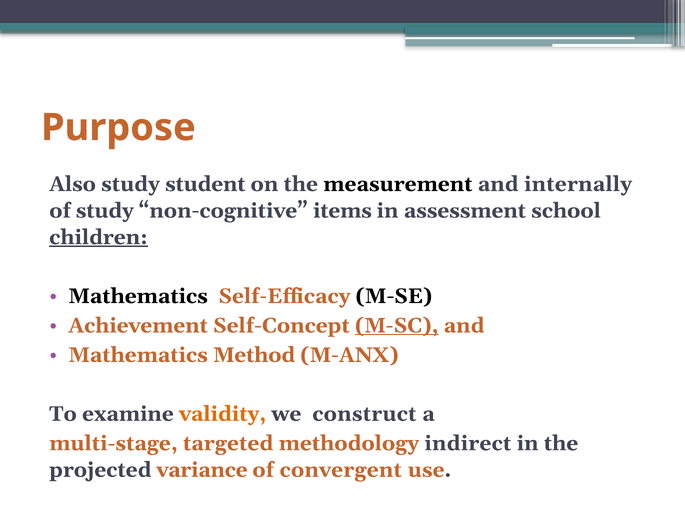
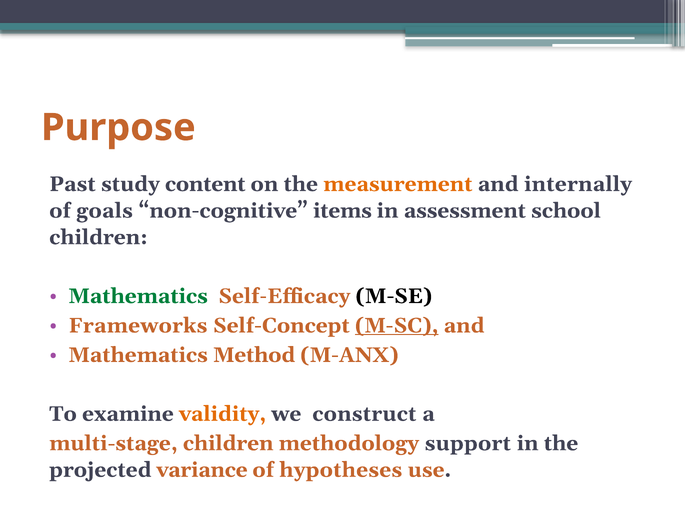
Also: Also -> Past (72, 184)
student: student -> content (205, 184)
measurement colour: black -> orange (398, 184)
of study: study -> goals (104, 211)
children underline: present -> none (99, 238)
Mathematics colour: black -> green (138, 297)
Achievement: Achievement -> Frameworks (138, 326)
multi-stage targeted: targeted -> children (228, 444)
indirect: indirect -> support (468, 444)
convergent: convergent -> hypotheses (341, 471)
